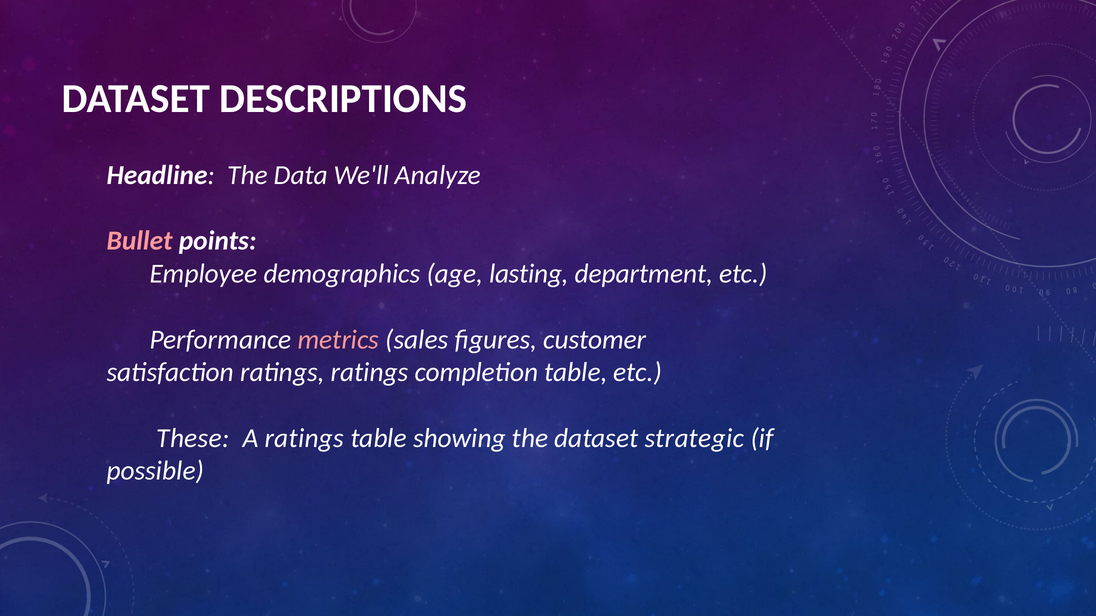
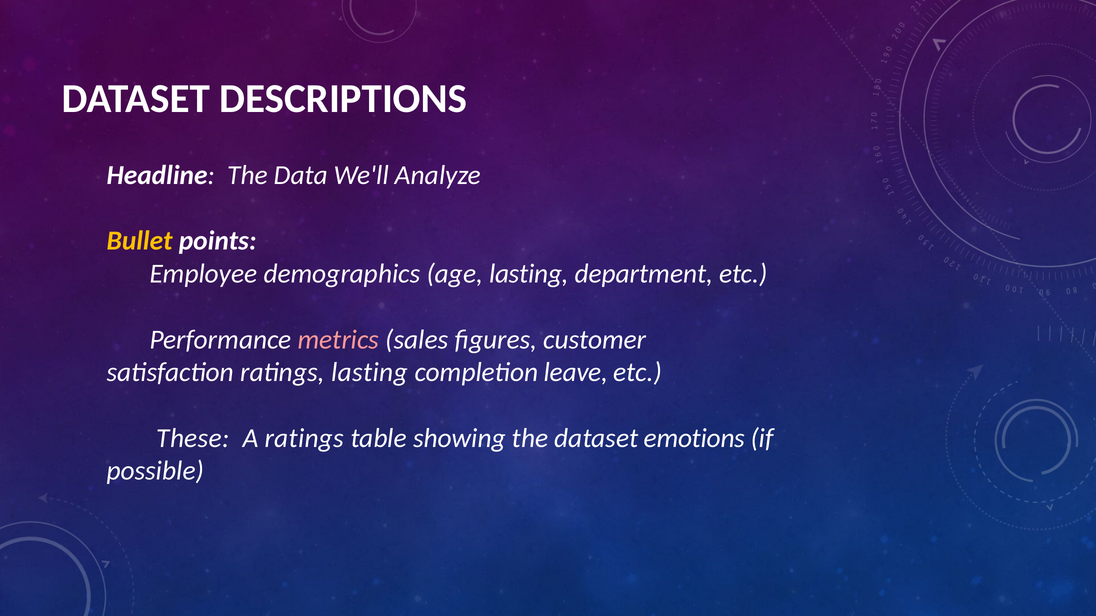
Bullet colour: pink -> yellow (140, 241)
ratings ratings: ratings -> lasting (369, 373)
completion table: table -> leave (576, 373)
strategic: strategic -> emotions (695, 438)
